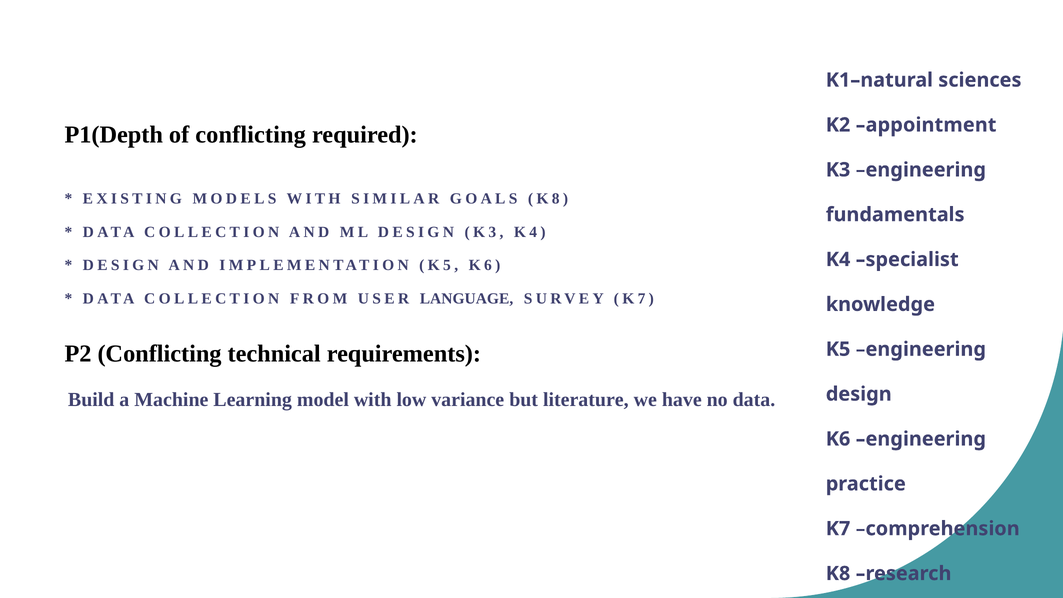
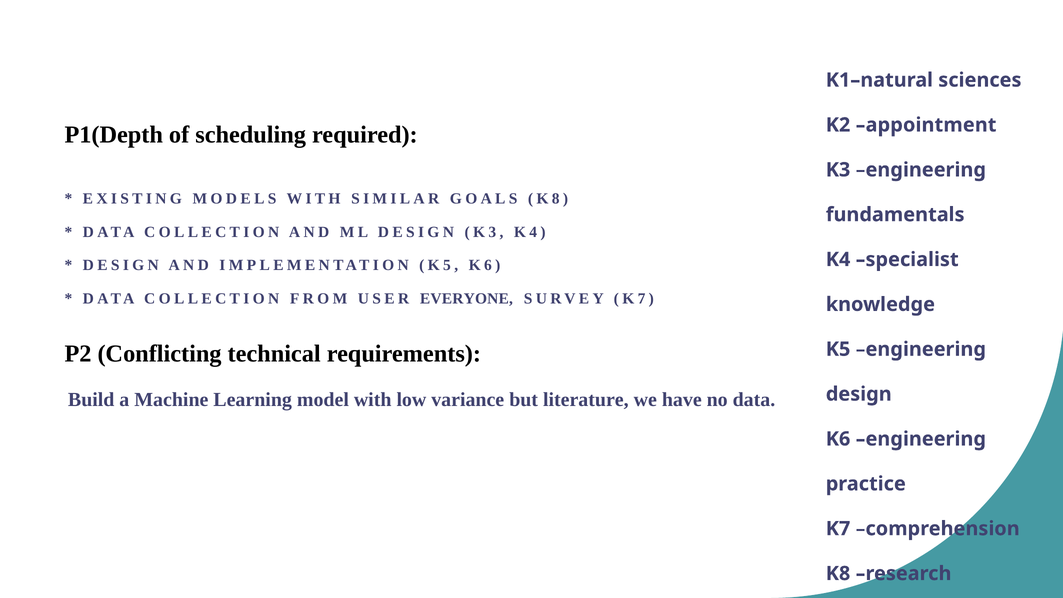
of conflicting: conflicting -> scheduling (251, 135)
LANGUAGE: LANGUAGE -> EVERYONE (466, 299)
